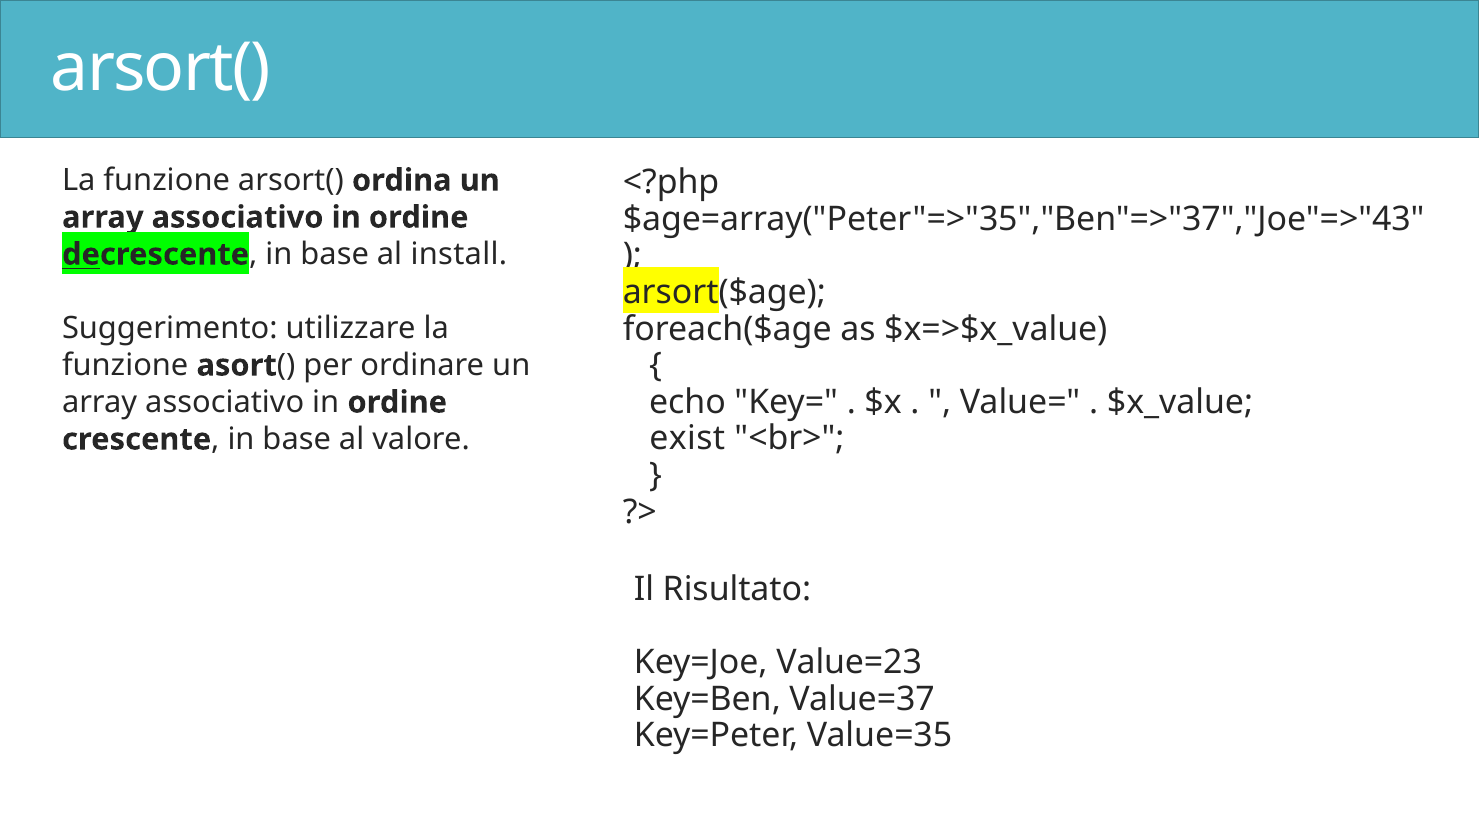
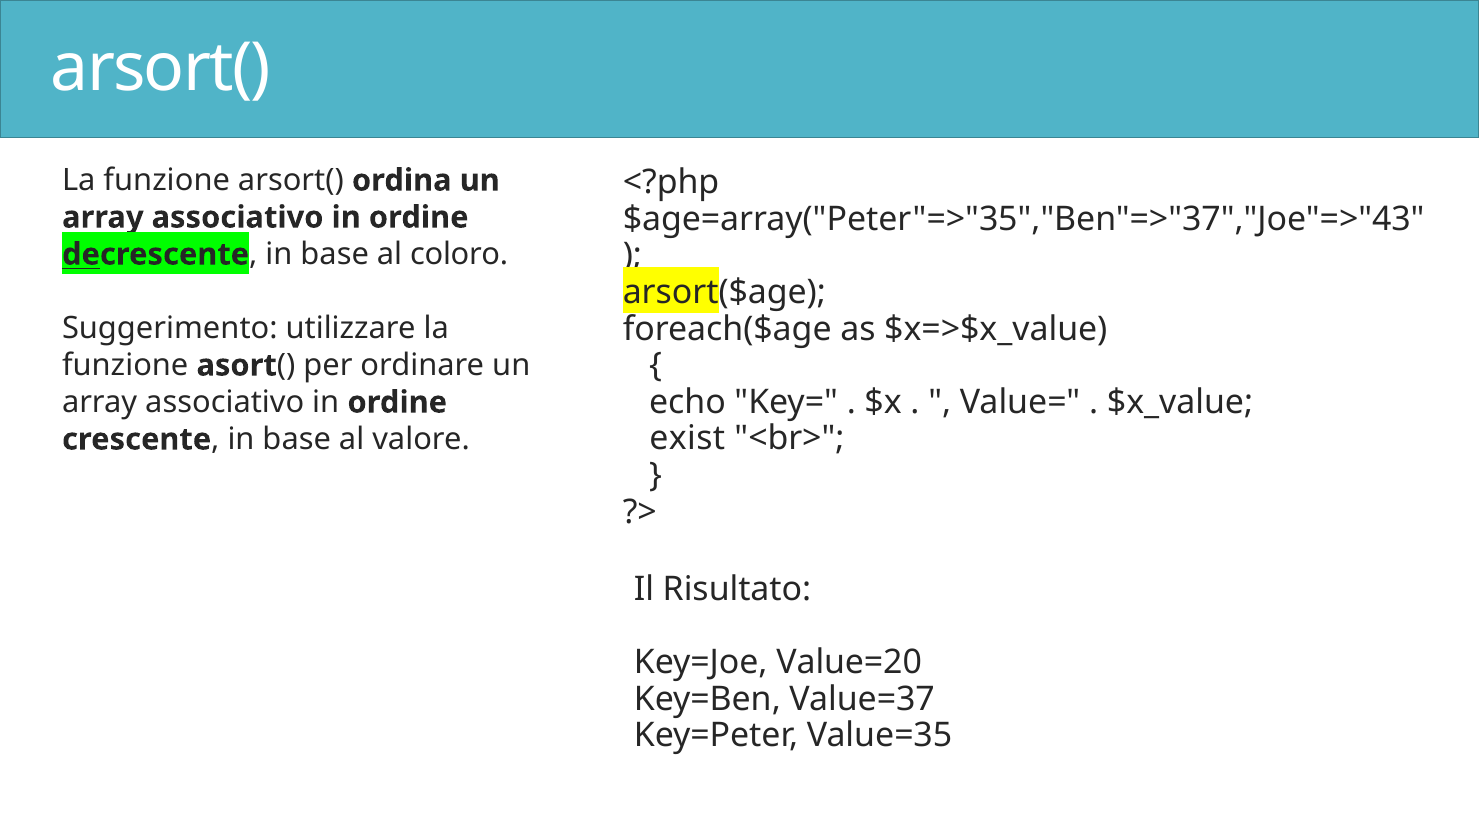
install: install -> coloro (459, 254)
Value=23: Value=23 -> Value=20 (849, 662)
